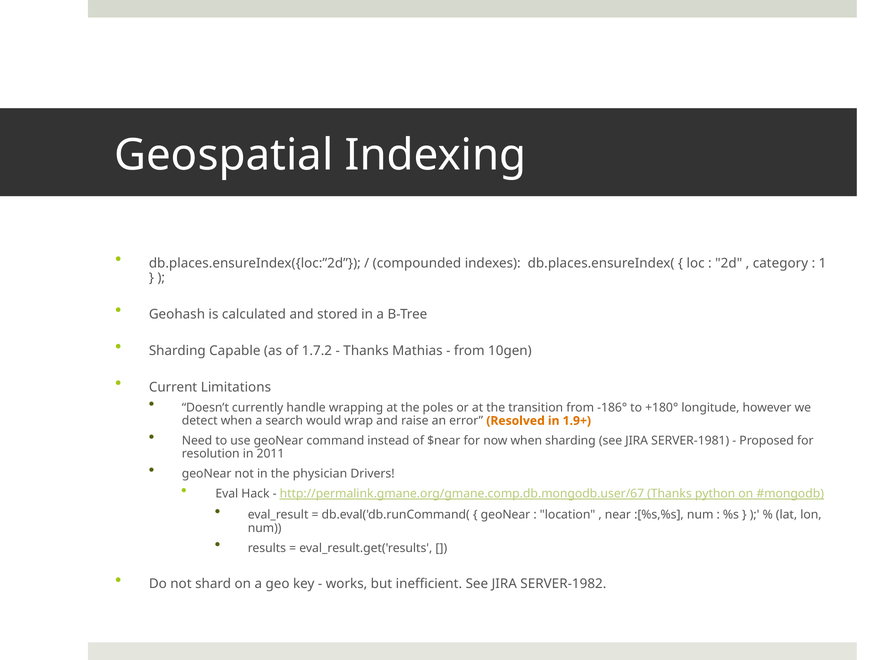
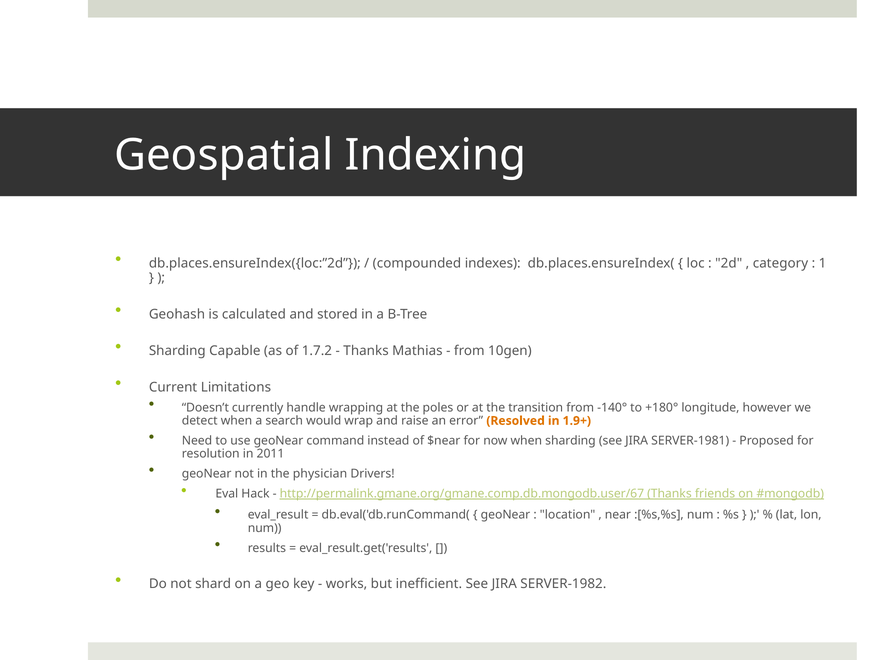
-186°: -186° -> -140° (612, 407)
python: python -> friends (715, 493)
